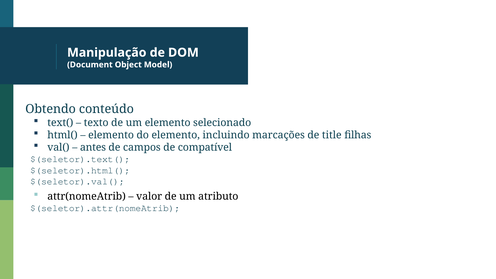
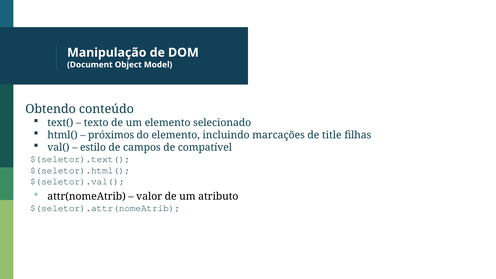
elemento: elemento -> próximos (111, 135)
antes: antes -> estilo (93, 147)
